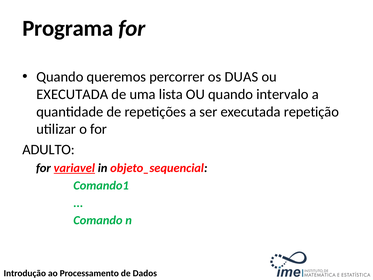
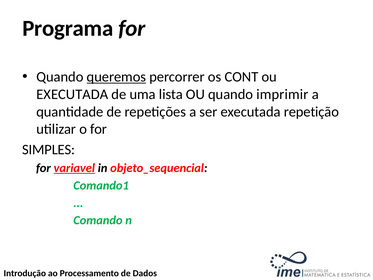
queremos underline: none -> present (116, 77)
DUAS: DUAS -> CONT (241, 77)
intervalo: intervalo -> imprimir (282, 94)
ADULTO: ADULTO -> SIMPLES (49, 149)
